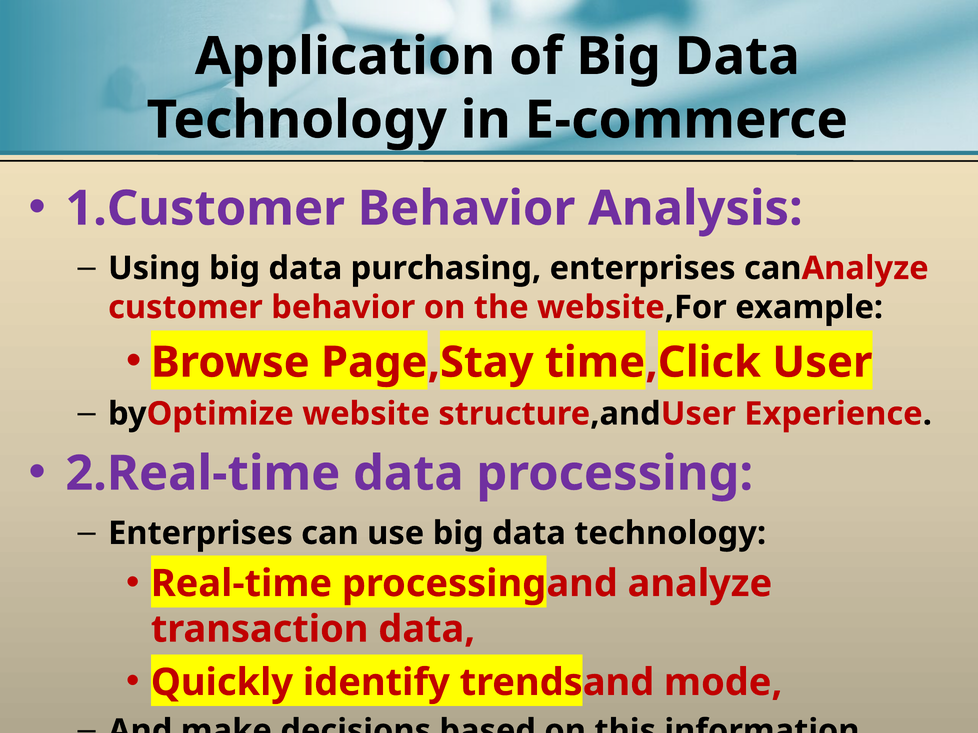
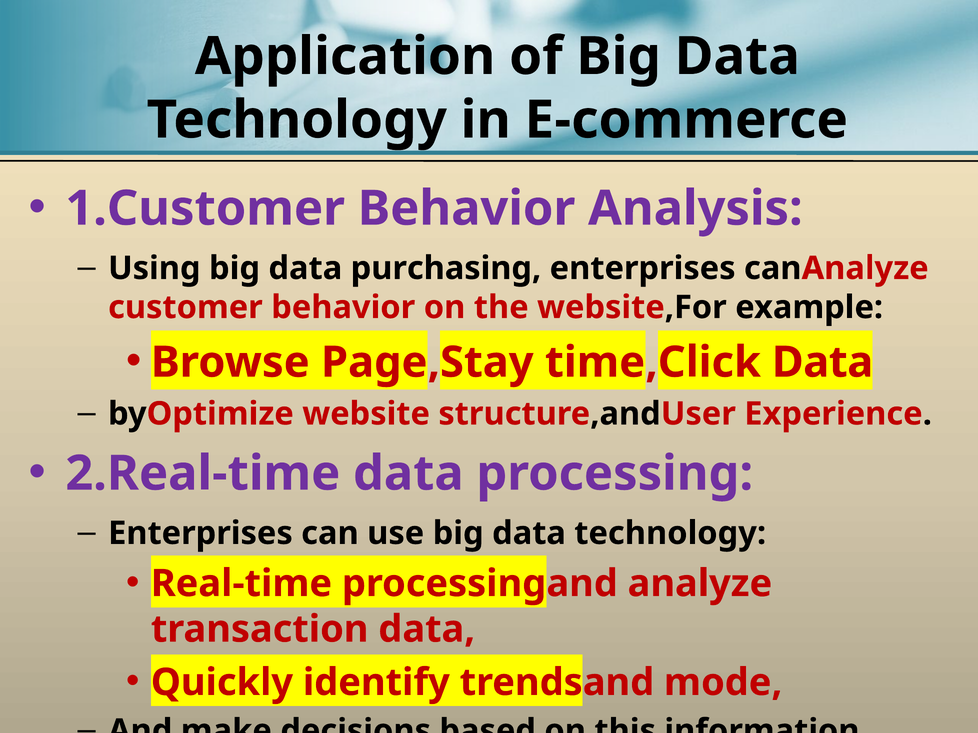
time,Click User: User -> Data (823, 363)
